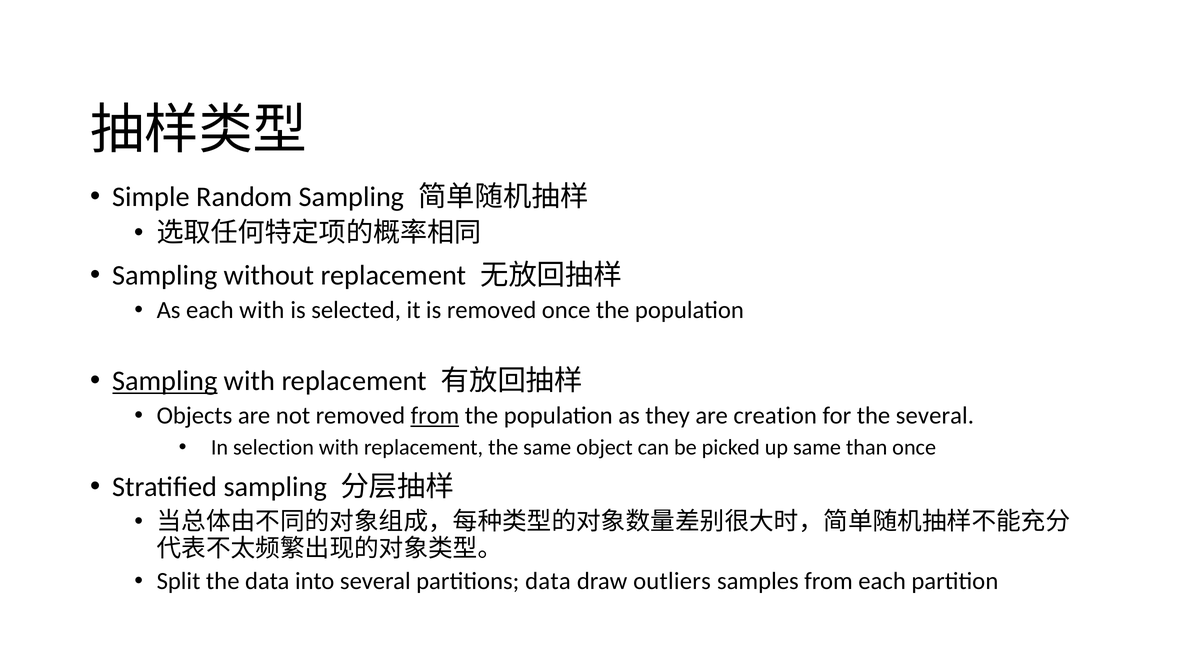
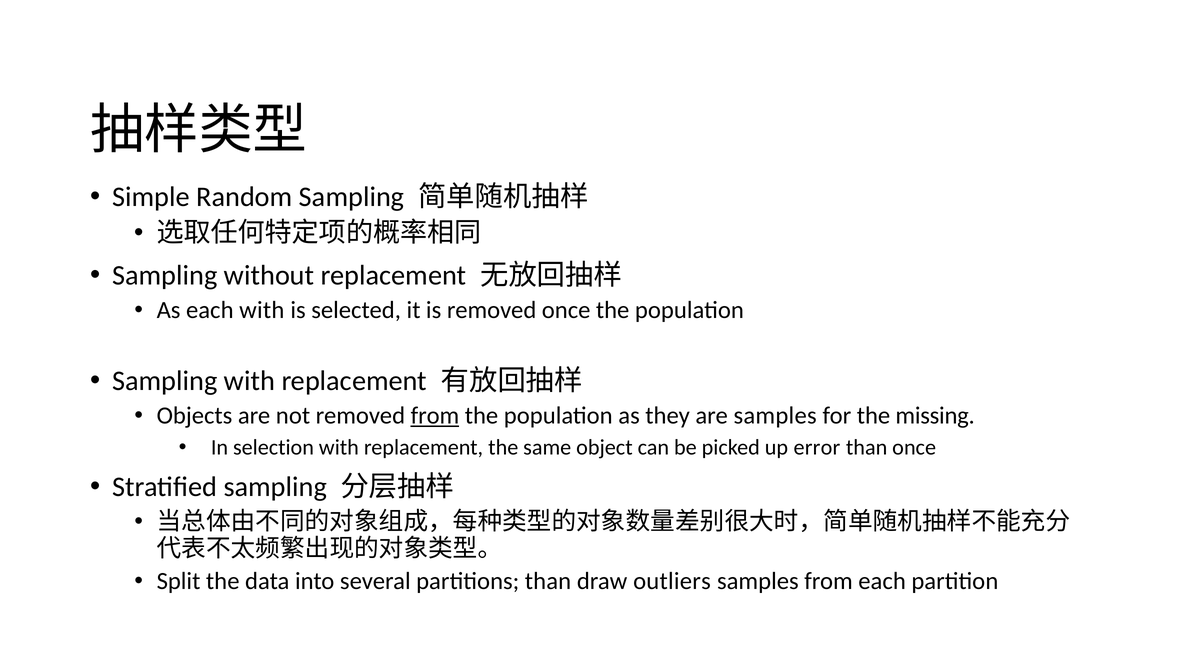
Sampling underline: present -> none (165, 381)
are creation: creation -> samples (775, 415)
the several: several -> missing (935, 415)
up same: same -> error (817, 447)
partitions data: data -> than (548, 581)
